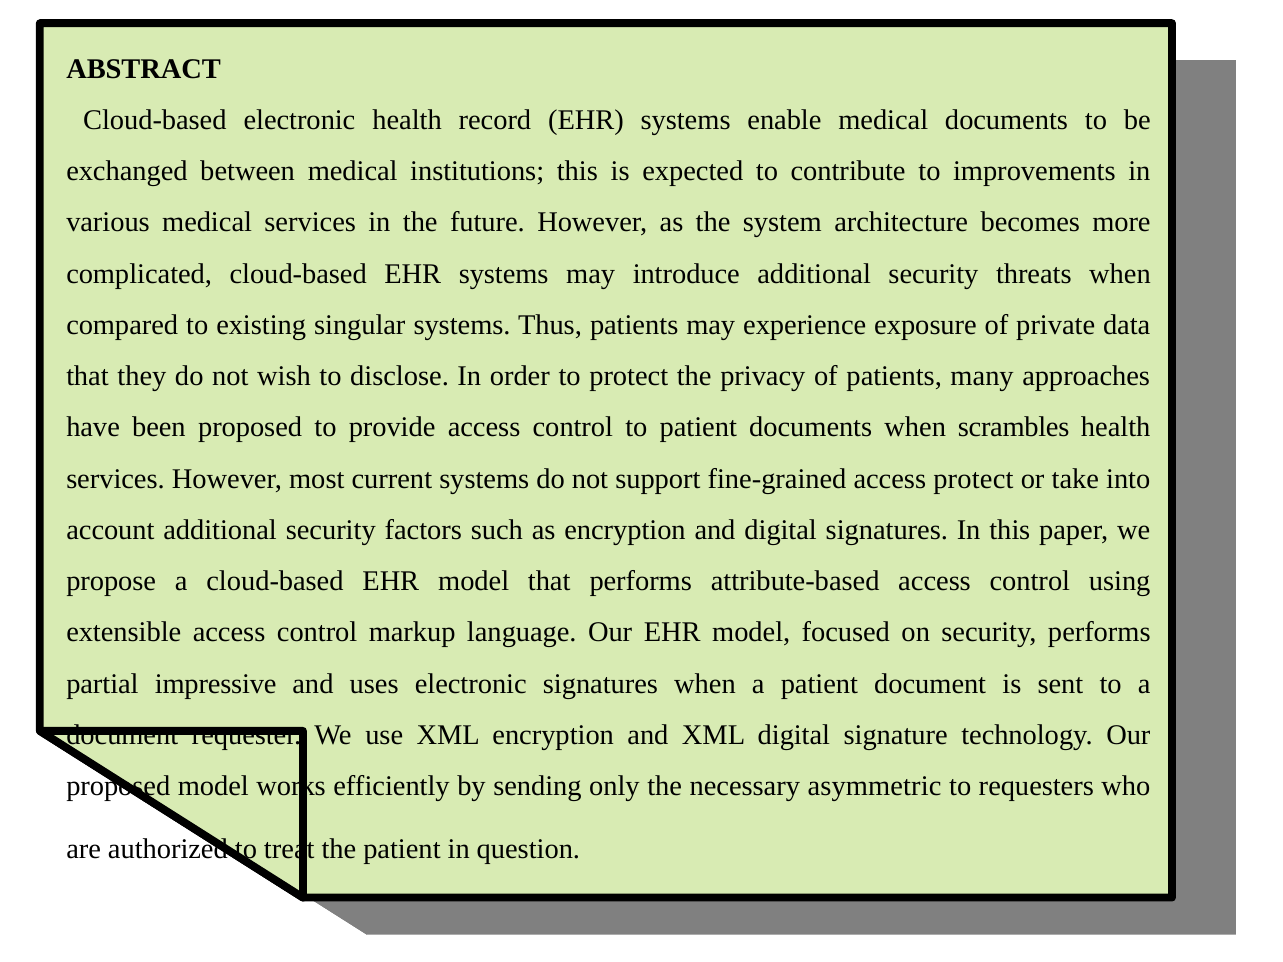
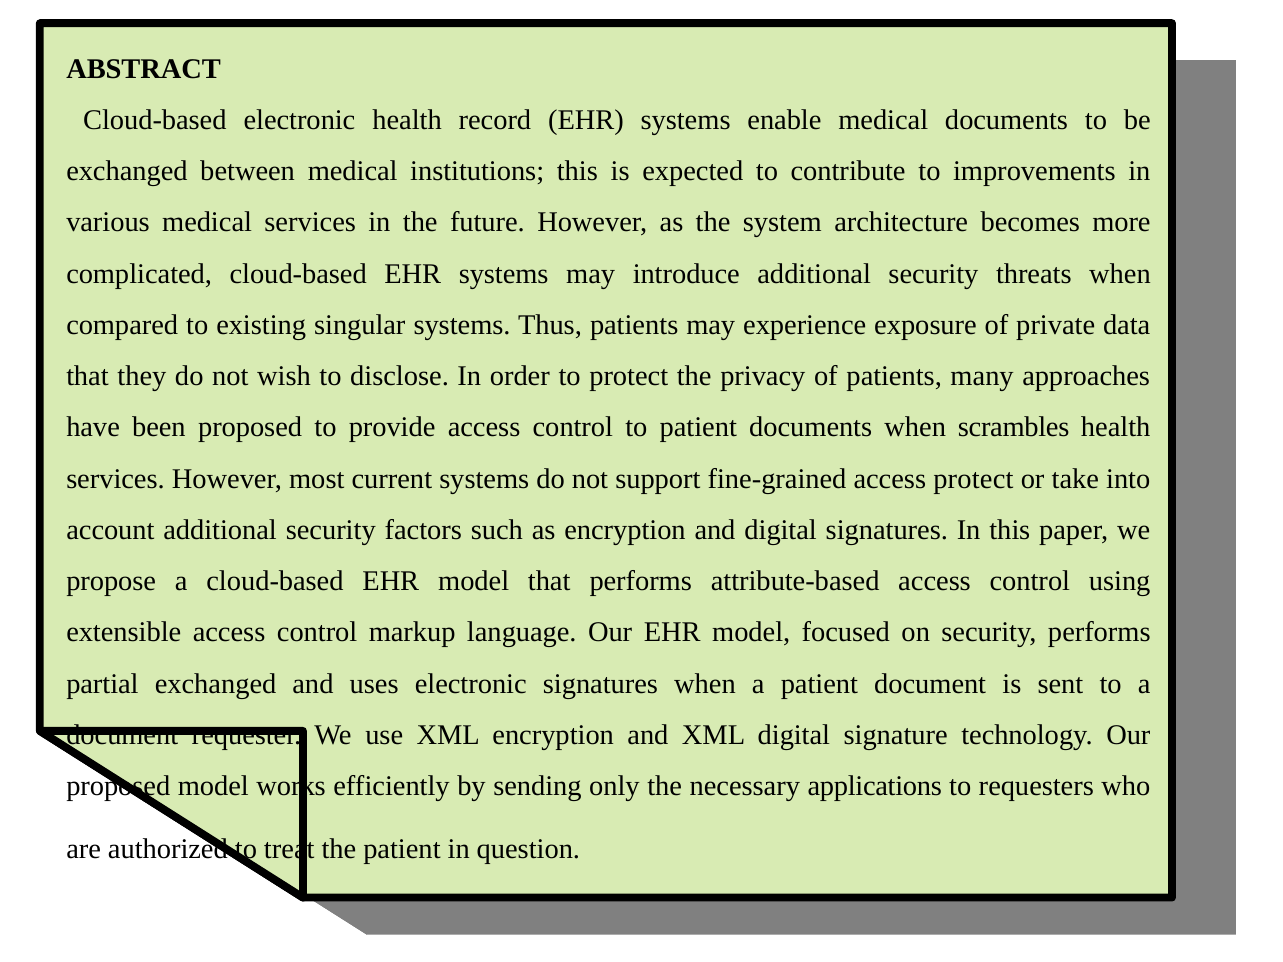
partial impressive: impressive -> exchanged (216, 684)
asymmetric: asymmetric -> applications (875, 786)
